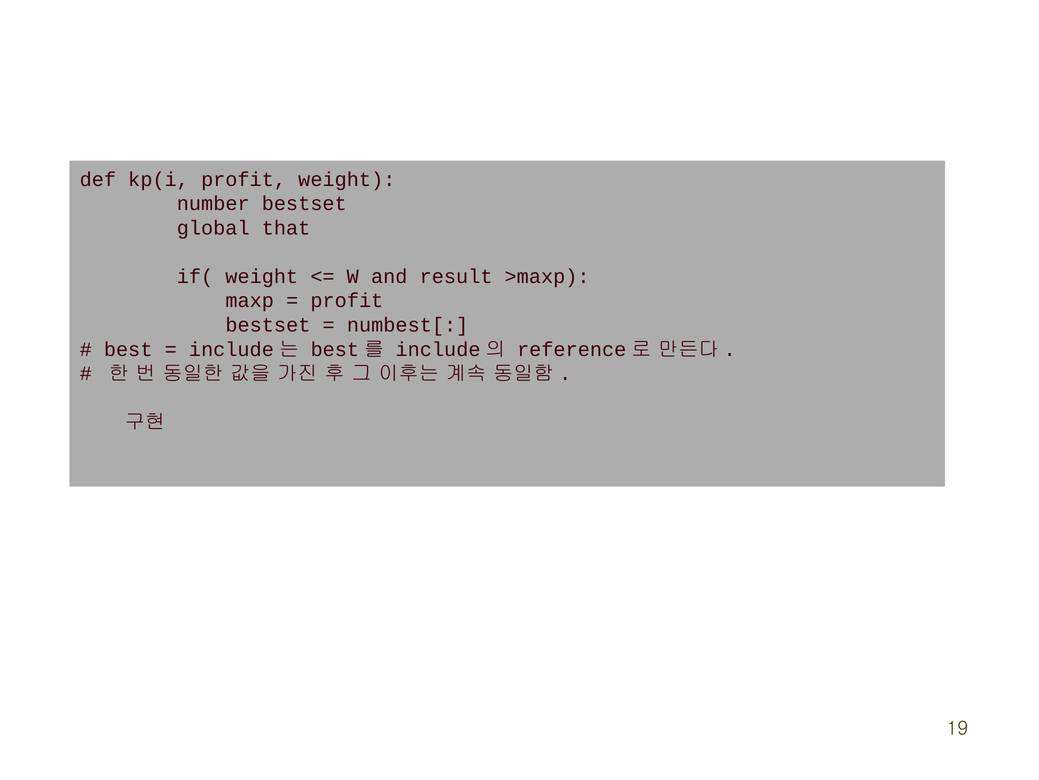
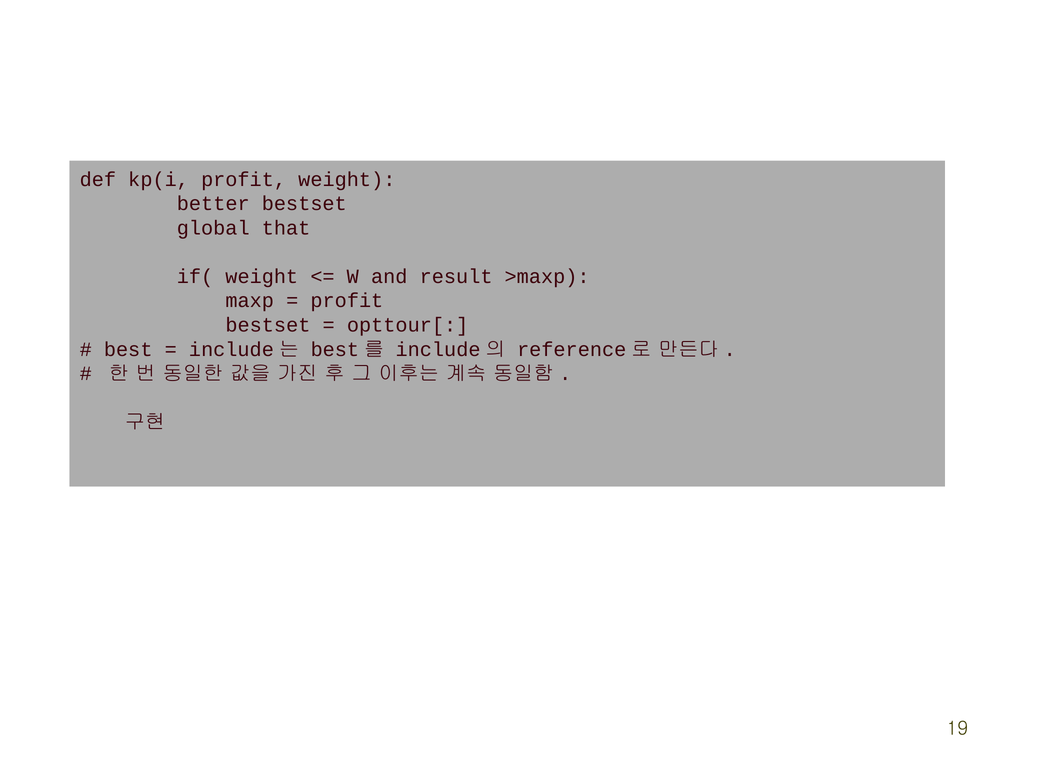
number: number -> better (213, 203)
numbest[: numbest[ -> opttour[ (408, 325)
